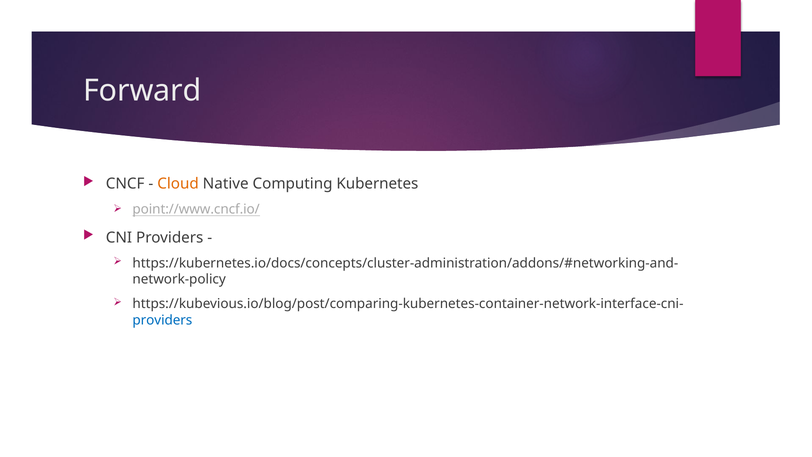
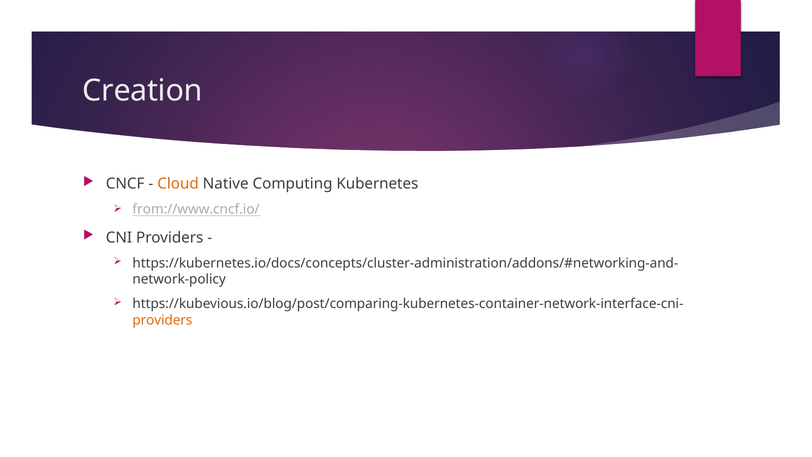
Forward: Forward -> Creation (142, 91)
point://www.cncf.io/: point://www.cncf.io/ -> from://www.cncf.io/ (196, 209)
providers colour: blue -> orange (162, 320)
